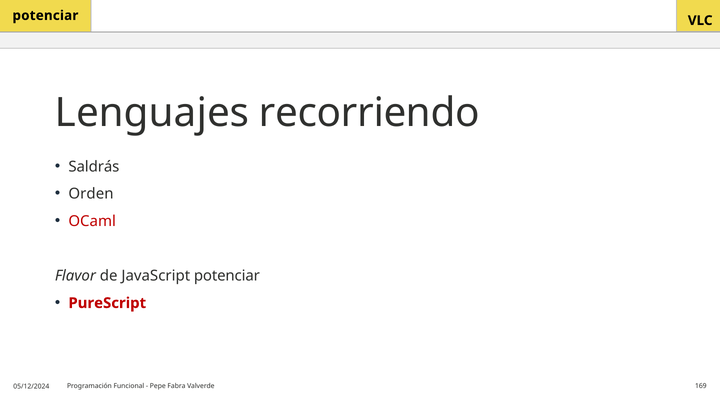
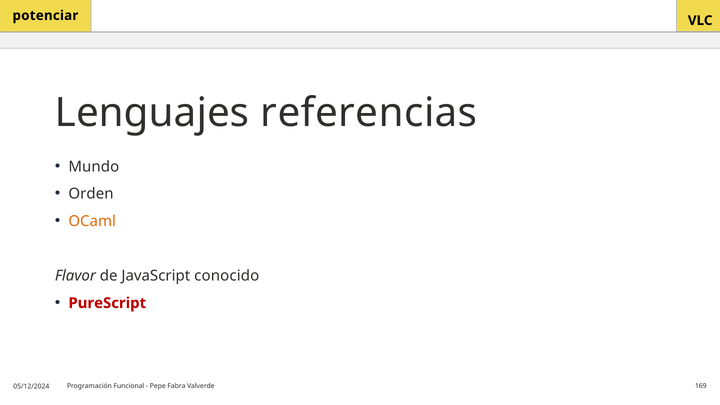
recorriendo: recorriendo -> referencias (369, 113)
Saldrás: Saldrás -> Mundo (94, 167)
OCaml colour: red -> orange (92, 221)
JavaScript potenciar: potenciar -> conocido (227, 276)
